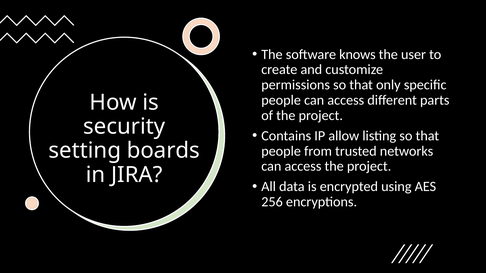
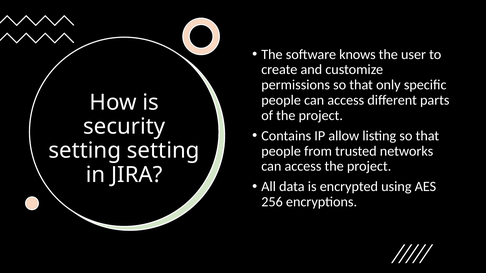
setting boards: boards -> setting (163, 151)
